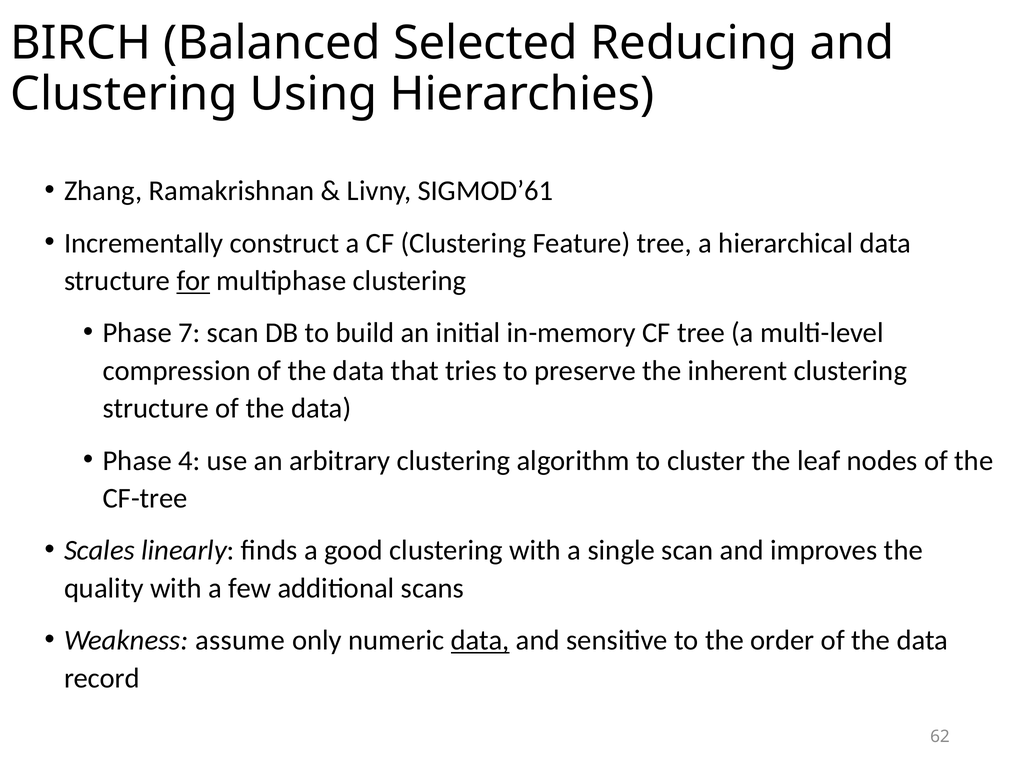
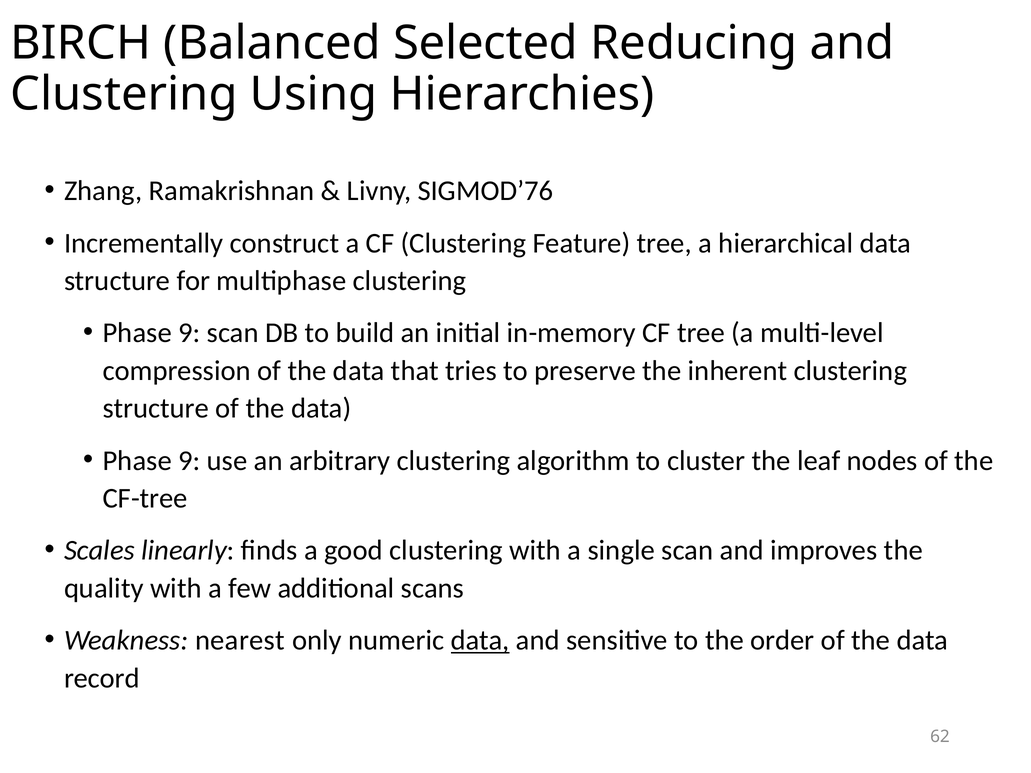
SIGMOD’61: SIGMOD’61 -> SIGMOD’76 (485, 191)
for underline: present -> none (193, 281)
7: 7 -> 9 (189, 333)
4: 4 -> 9 (189, 461)
assume: assume -> nearest (240, 641)
